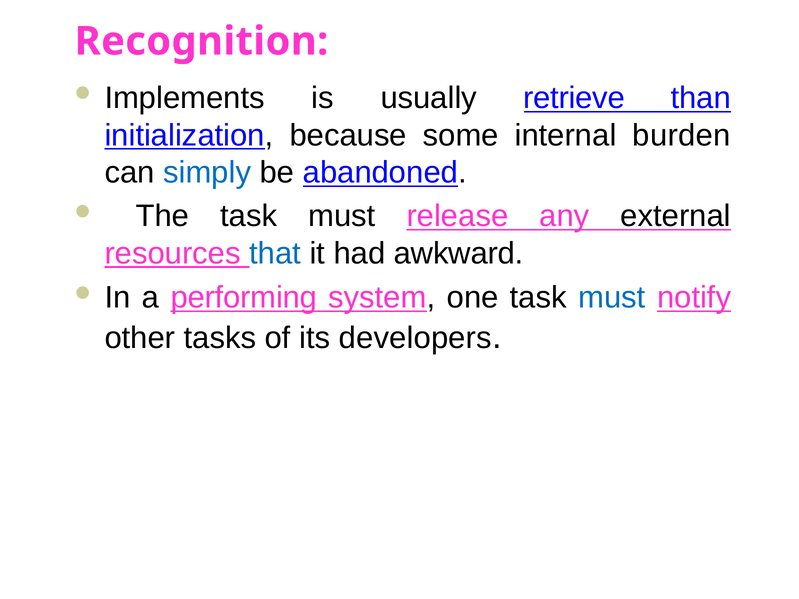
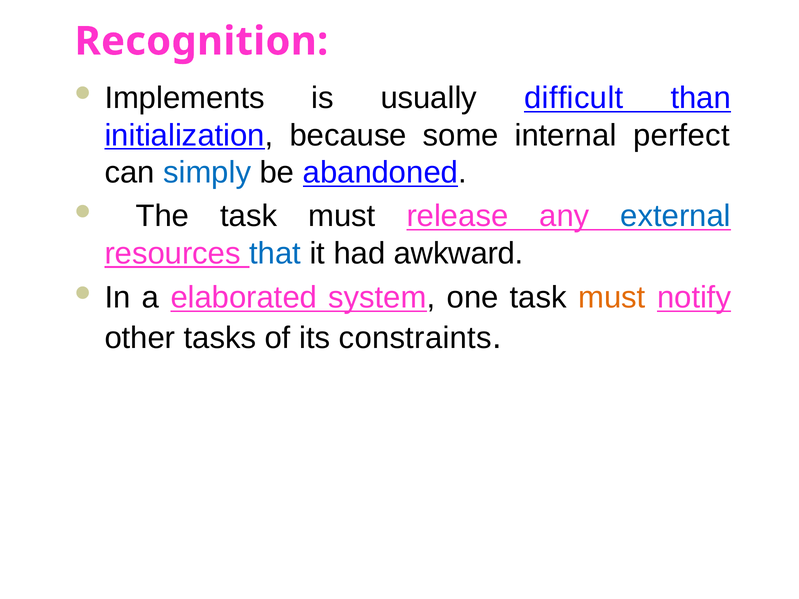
retrieve: retrieve -> difficult (574, 98)
burden: burden -> perfect (681, 135)
external colour: black -> blue (676, 216)
performing: performing -> elaborated (244, 298)
must colour: blue -> orange (612, 298)
developers: developers -> constraints (415, 338)
